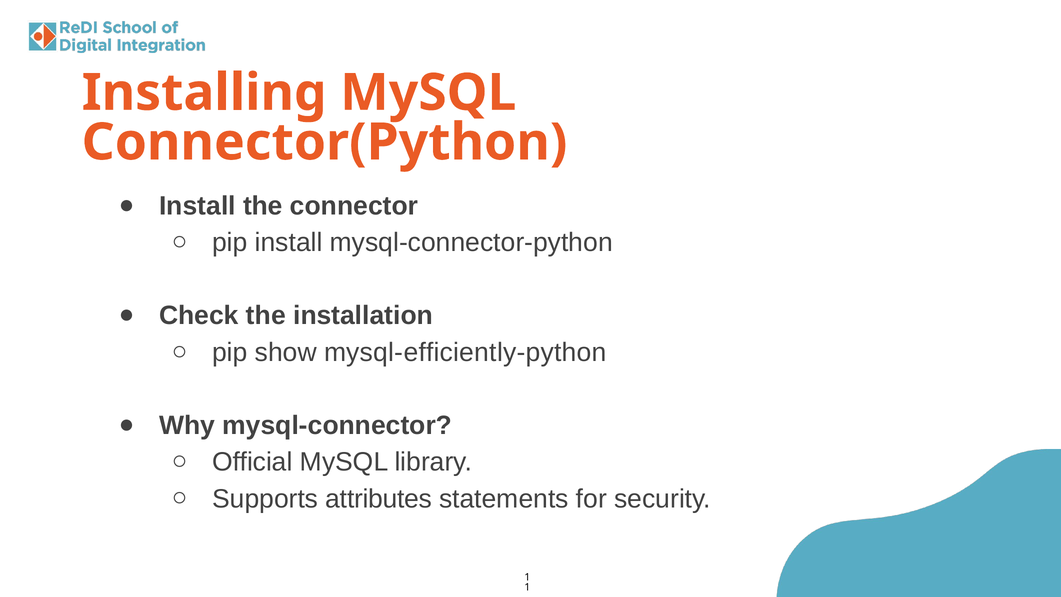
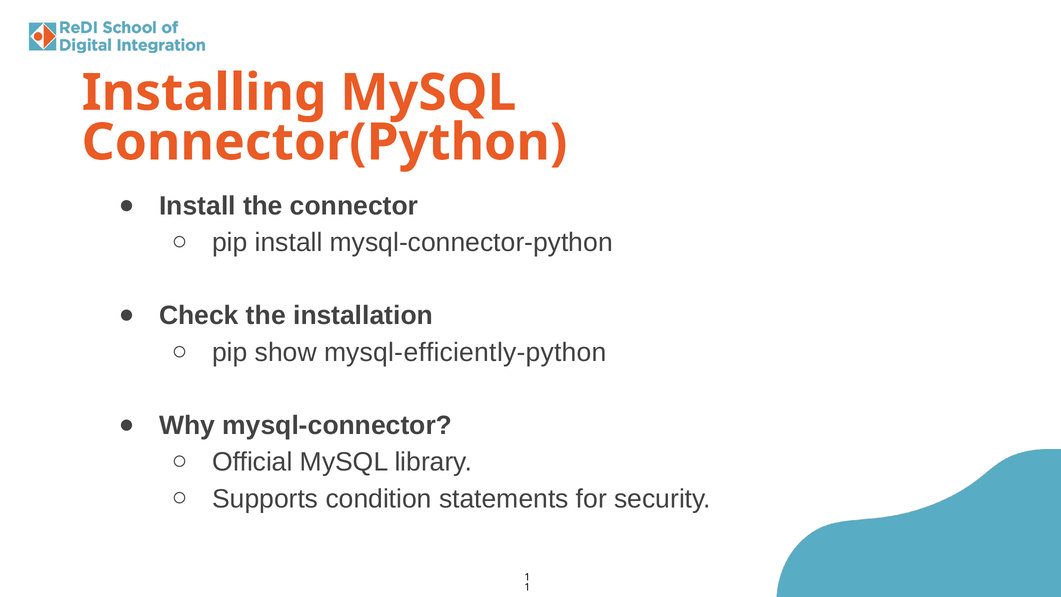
attributes: attributes -> condition (379, 499)
